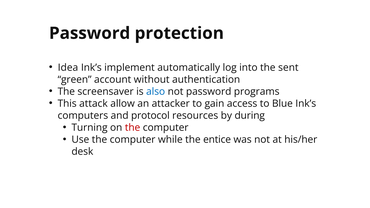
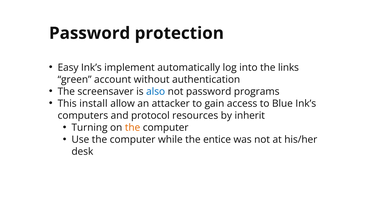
Idea: Idea -> Easy (68, 67)
sent: sent -> links (288, 67)
attack: attack -> install (93, 104)
during: during -> inherit (250, 116)
the colour: red -> orange (133, 128)
